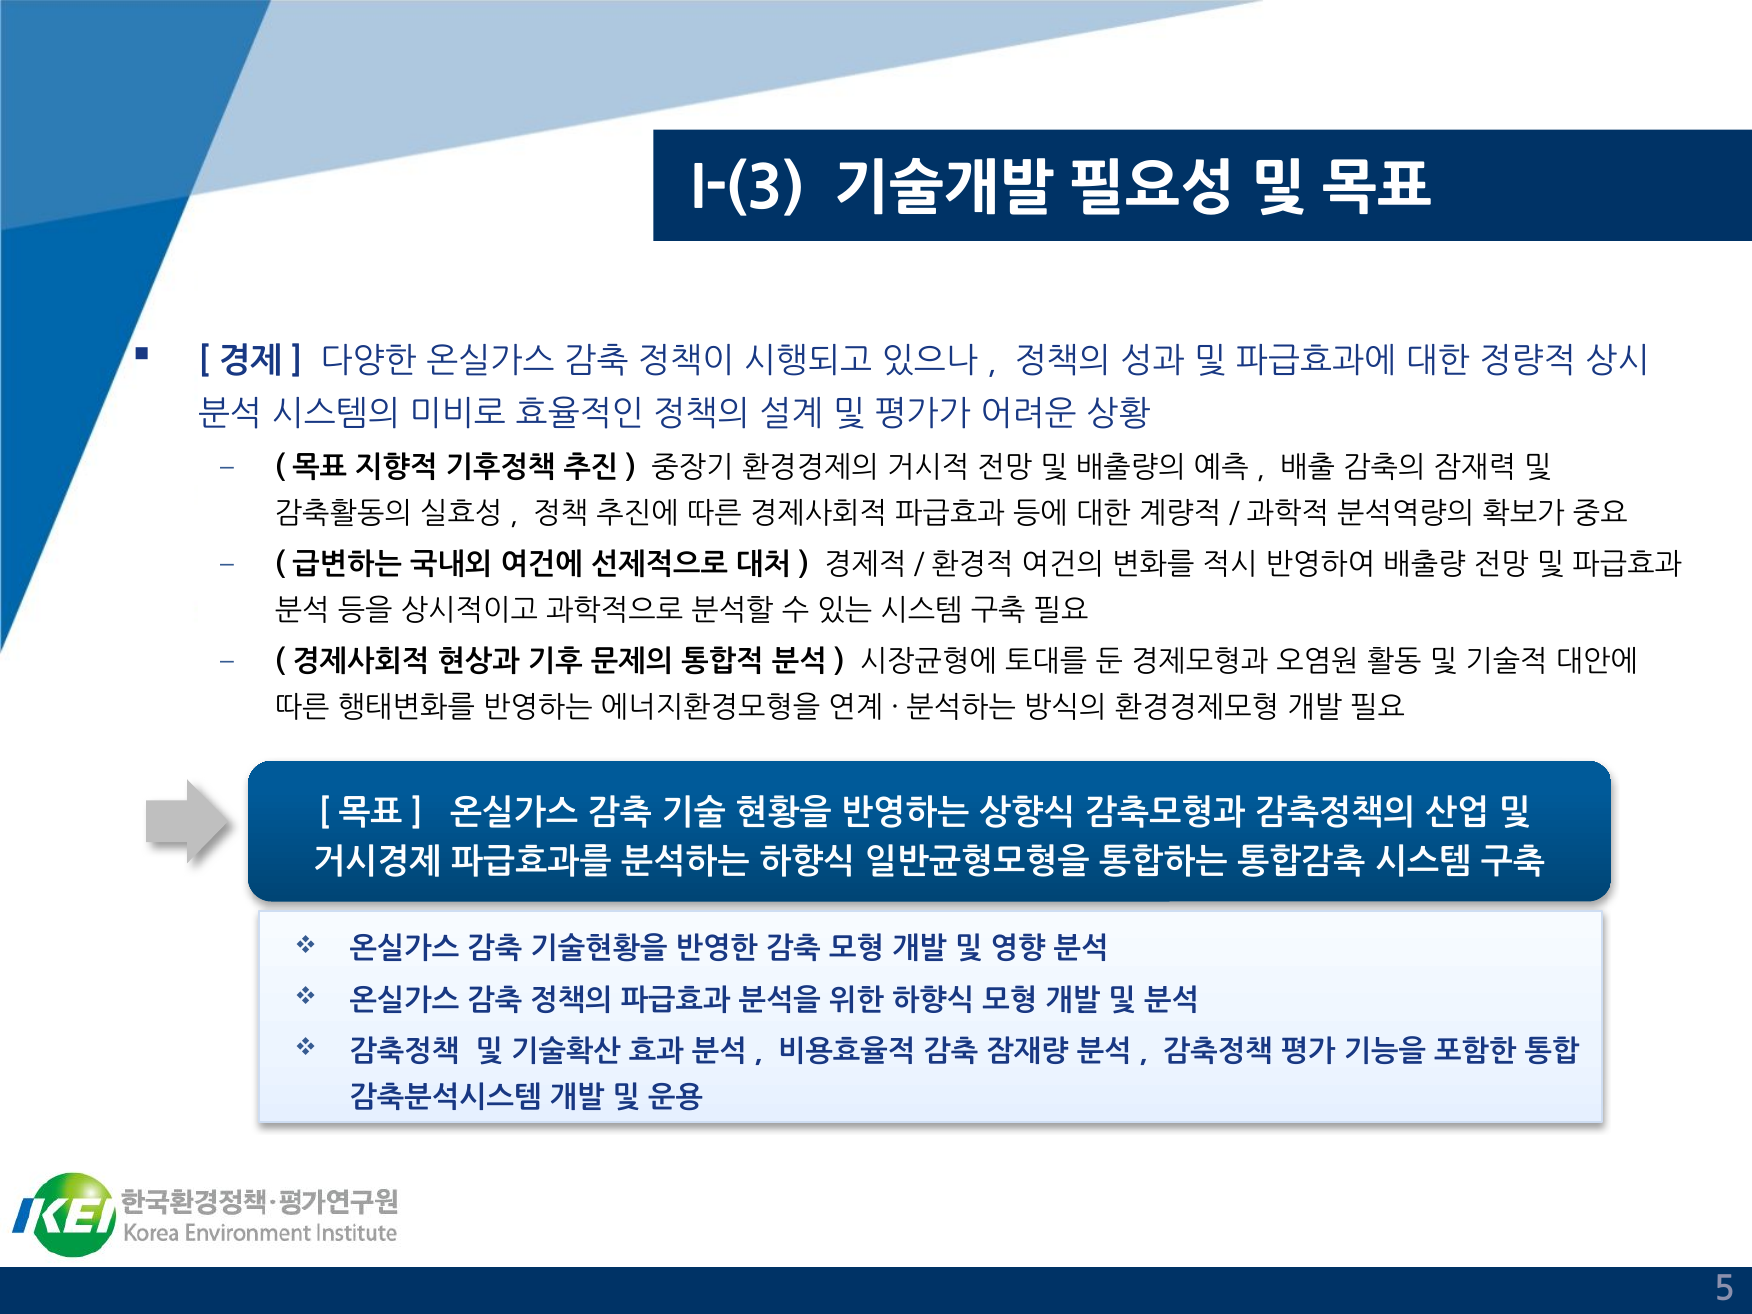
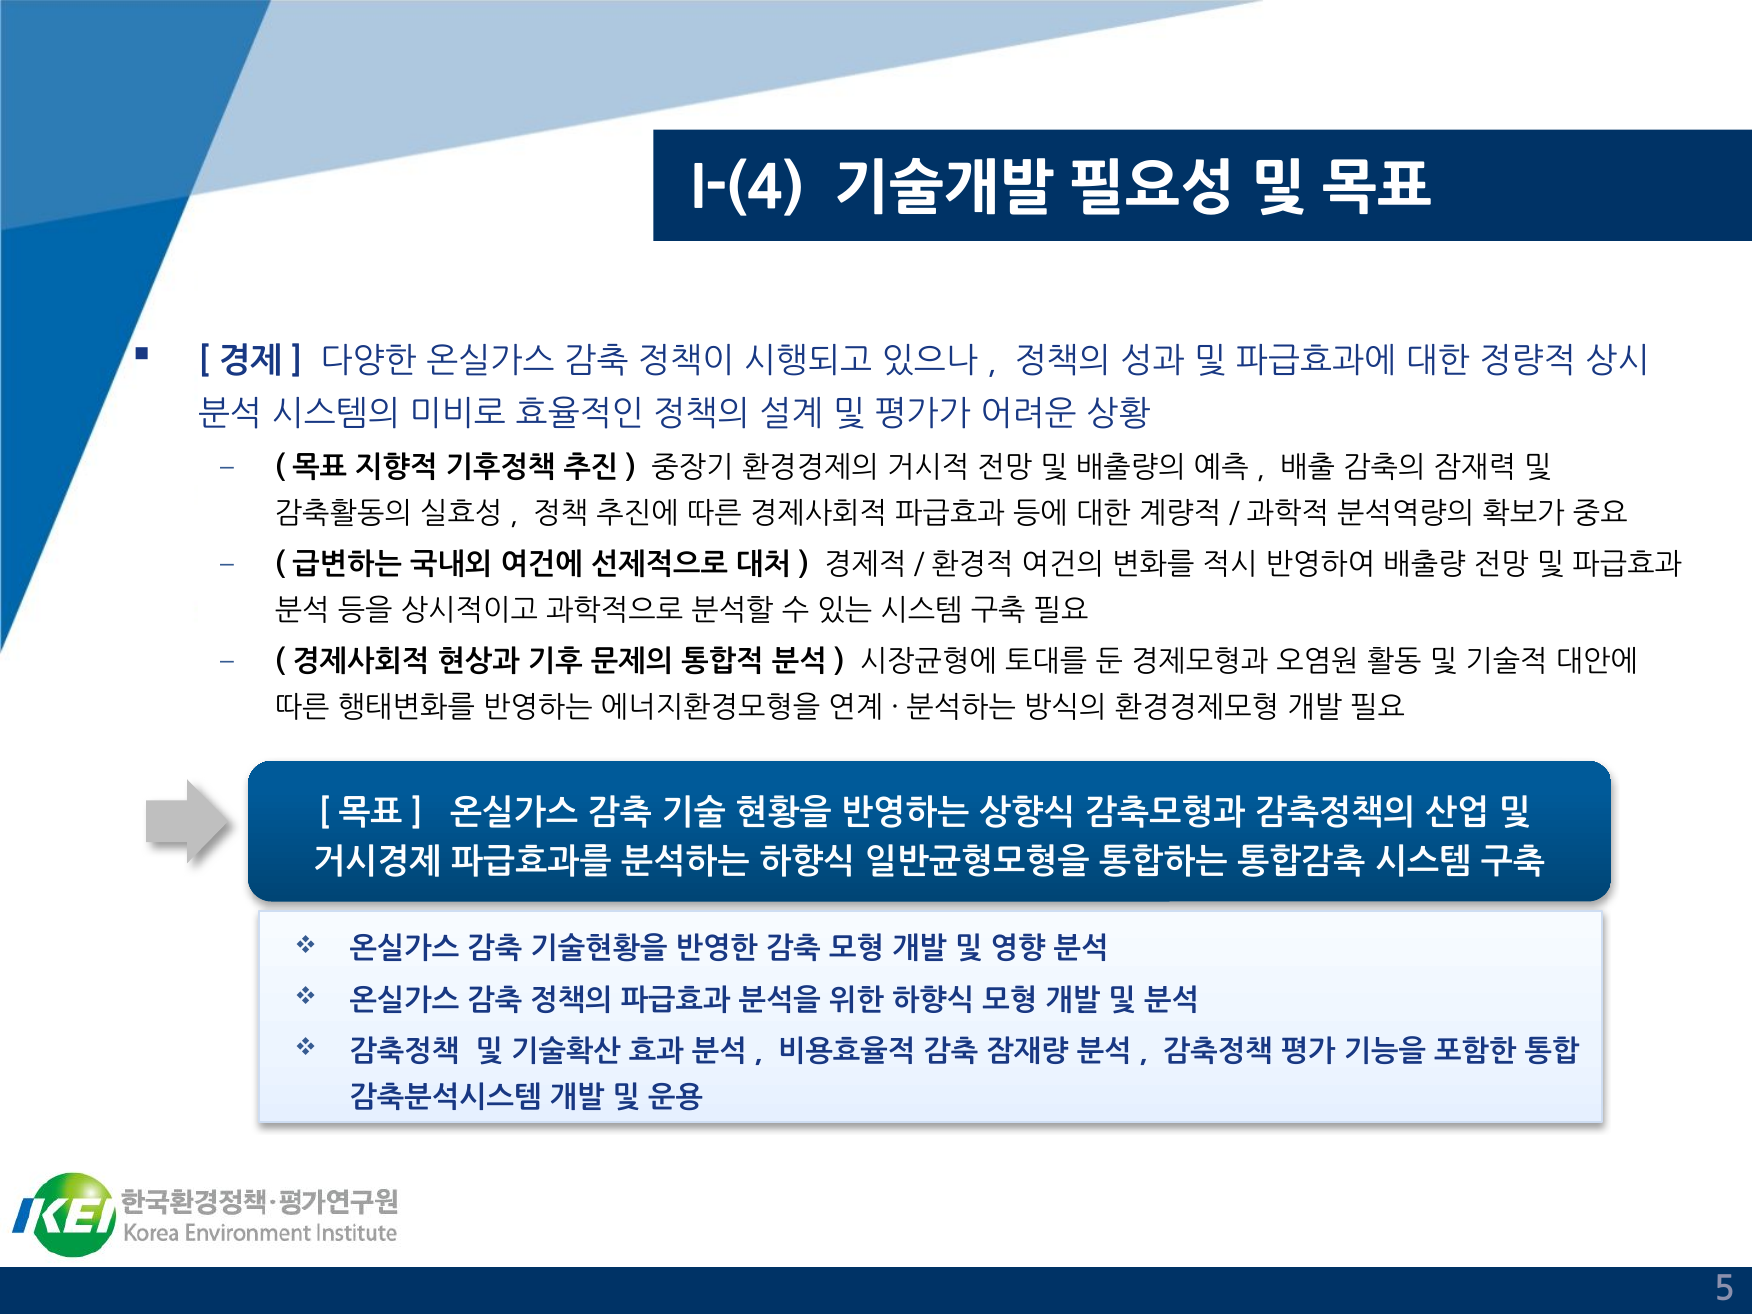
I-(3: I-(3 -> I-(4 (748, 189)
